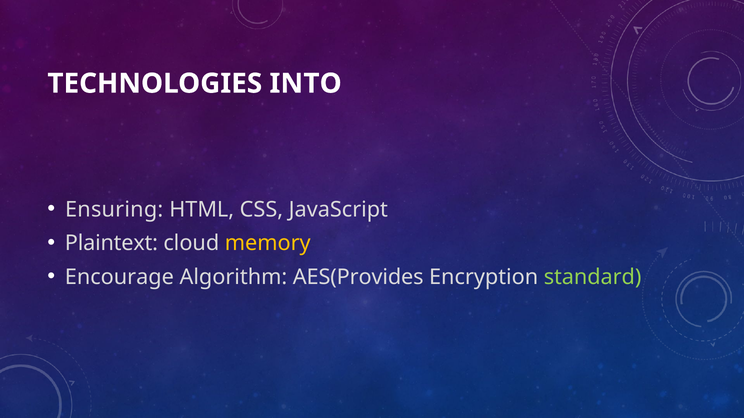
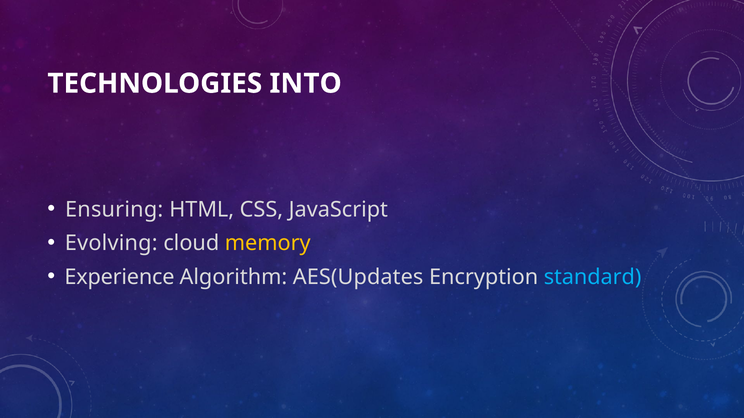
Plaintext: Plaintext -> Evolving (111, 244)
Encourage: Encourage -> Experience (119, 277)
AES(Provides: AES(Provides -> AES(Updates (358, 277)
standard colour: light green -> light blue (593, 277)
